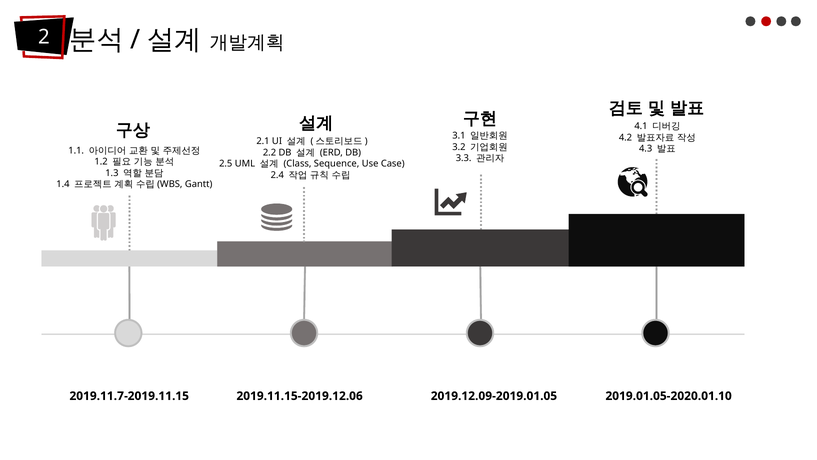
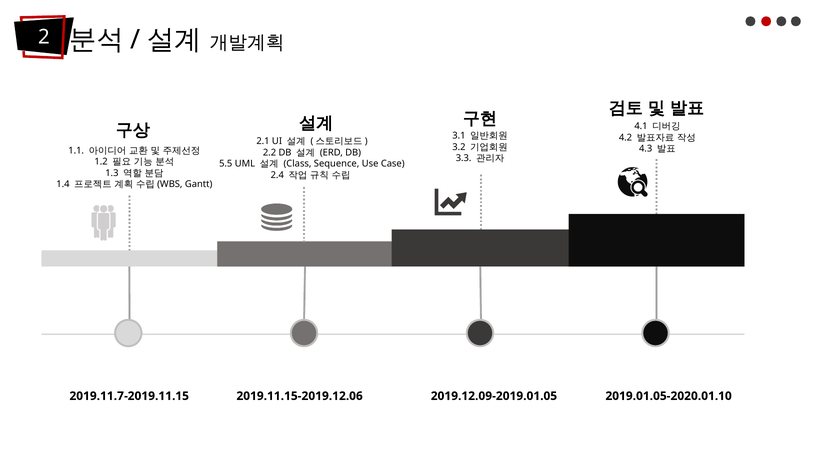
2.5: 2.5 -> 5.5 (226, 164)
